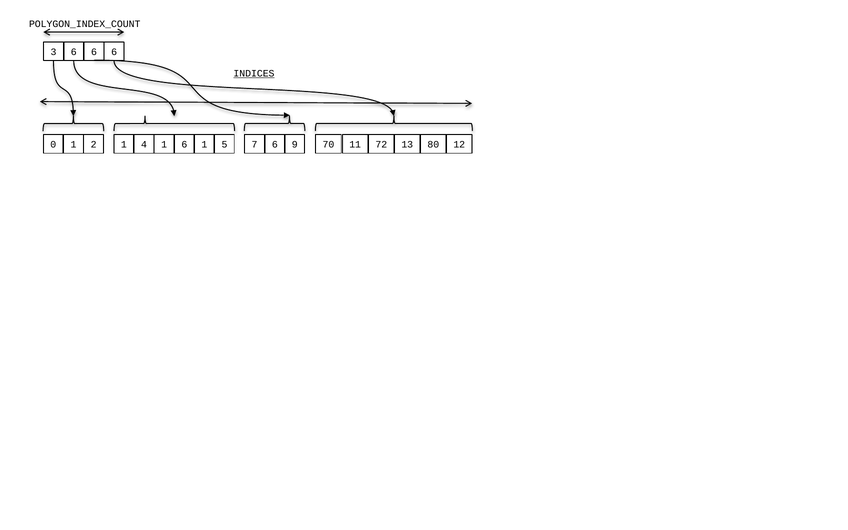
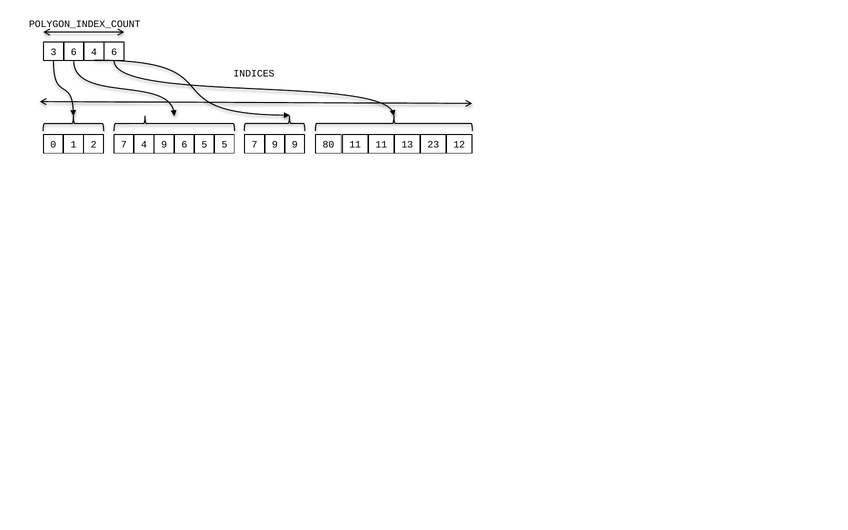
3 6 6: 6 -> 4 (94, 52)
INDICES underline: present -> none (254, 73)
1 1: 1 -> 7 (124, 145)
4 1: 1 -> 9 (164, 145)
2 1: 1 -> 5 (204, 145)
7 6: 6 -> 9 (275, 145)
70: 70 -> 80 (328, 145)
11 72: 72 -> 11 (381, 145)
80: 80 -> 23 (433, 145)
